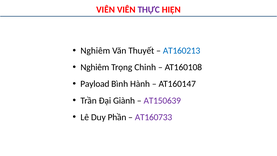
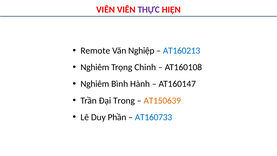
Nghiêm: Nghiêm -> Remote (95, 51)
Thuyết: Thuyết -> Nghiệp (141, 51)
Payload: Payload -> Nghiêm (95, 84)
Giành: Giành -> Trong (124, 100)
AT150639 colour: purple -> orange (162, 100)
AT160733 colour: purple -> blue (154, 117)
